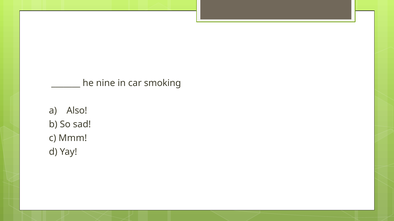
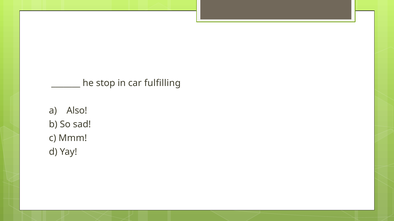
nine: nine -> stop (106, 83)
smoking: smoking -> fulfilling (162, 83)
